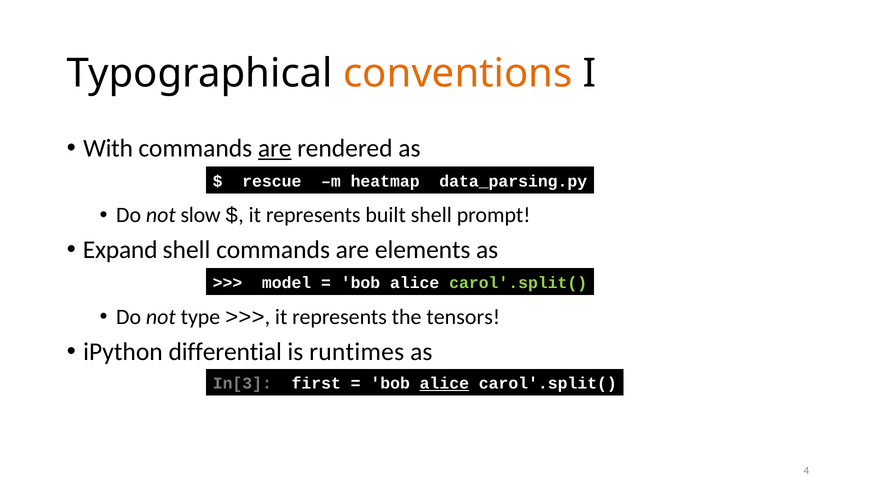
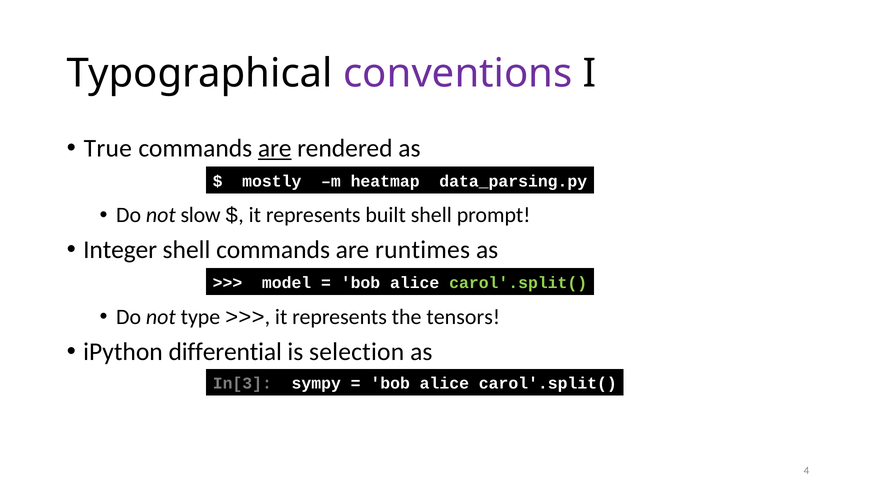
conventions colour: orange -> purple (458, 74)
With: With -> True (108, 148)
rescue: rescue -> mostly (272, 181)
Expand: Expand -> Integer (120, 250)
elements: elements -> runtimes (423, 250)
runtimes: runtimes -> selection (357, 351)
first: first -> sympy (316, 383)
alice underline: present -> none (444, 383)
